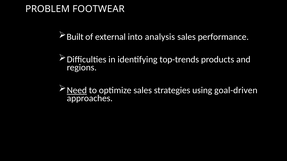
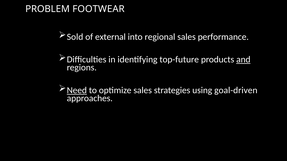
Built: Built -> Sold (75, 37)
analysis: analysis -> regional (160, 37)
top-trends: top-trends -> top-future (179, 60)
and underline: none -> present (243, 60)
